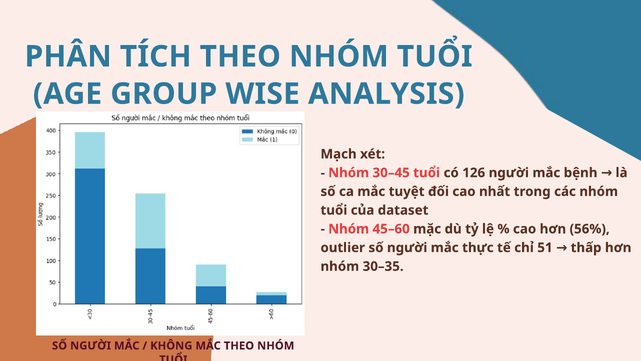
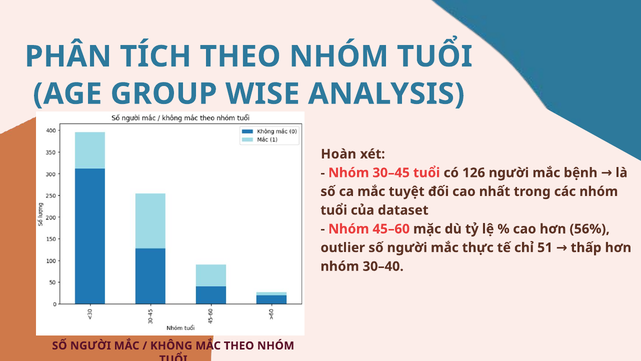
Mạch: Mạch -> Hoàn (339, 154)
30–35: 30–35 -> 30–40 (383, 266)
